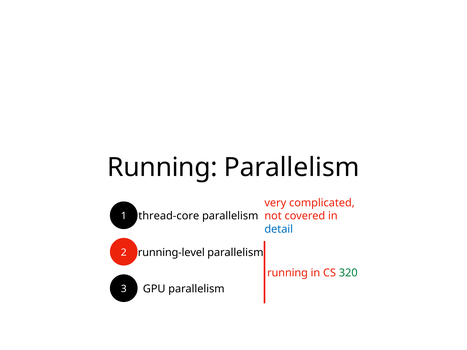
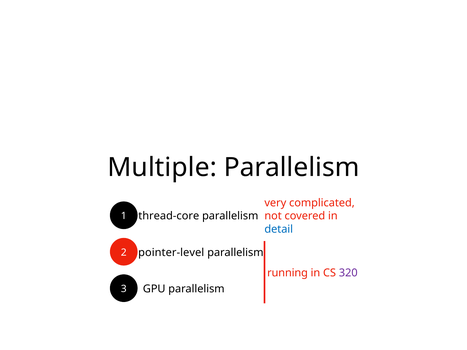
Running: Running -> Multiple (162, 168)
running-level: running-level -> pointer-level (171, 253)
320 colour: green -> purple (348, 273)
